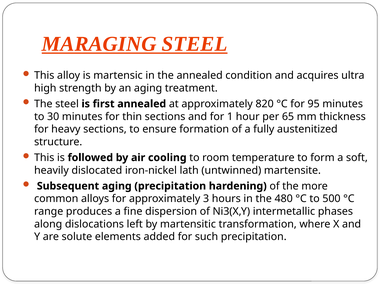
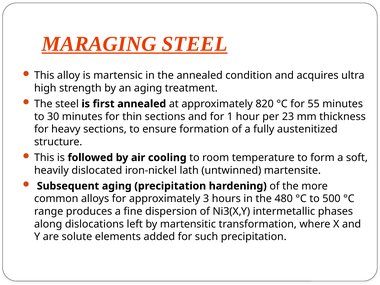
95: 95 -> 55 (314, 104)
65: 65 -> 23 (288, 117)
